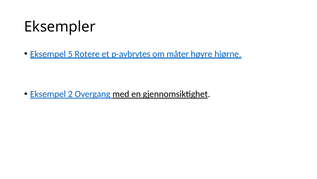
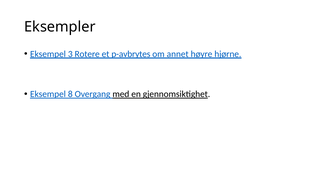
5: 5 -> 3 (70, 54)
måter: måter -> annet (178, 54)
2: 2 -> 8 (70, 94)
